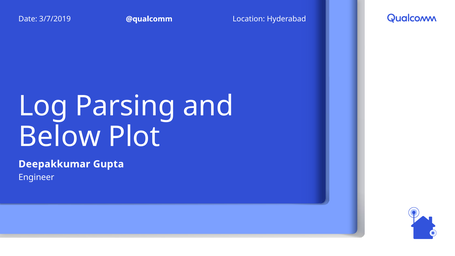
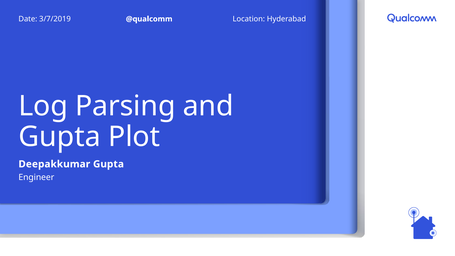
Below: Below -> Gupta (60, 137)
